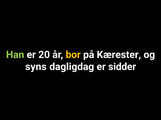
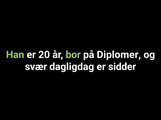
bor colour: yellow -> light green (73, 55)
Kærester: Kærester -> Diplomer (119, 55)
syns: syns -> svær (36, 67)
